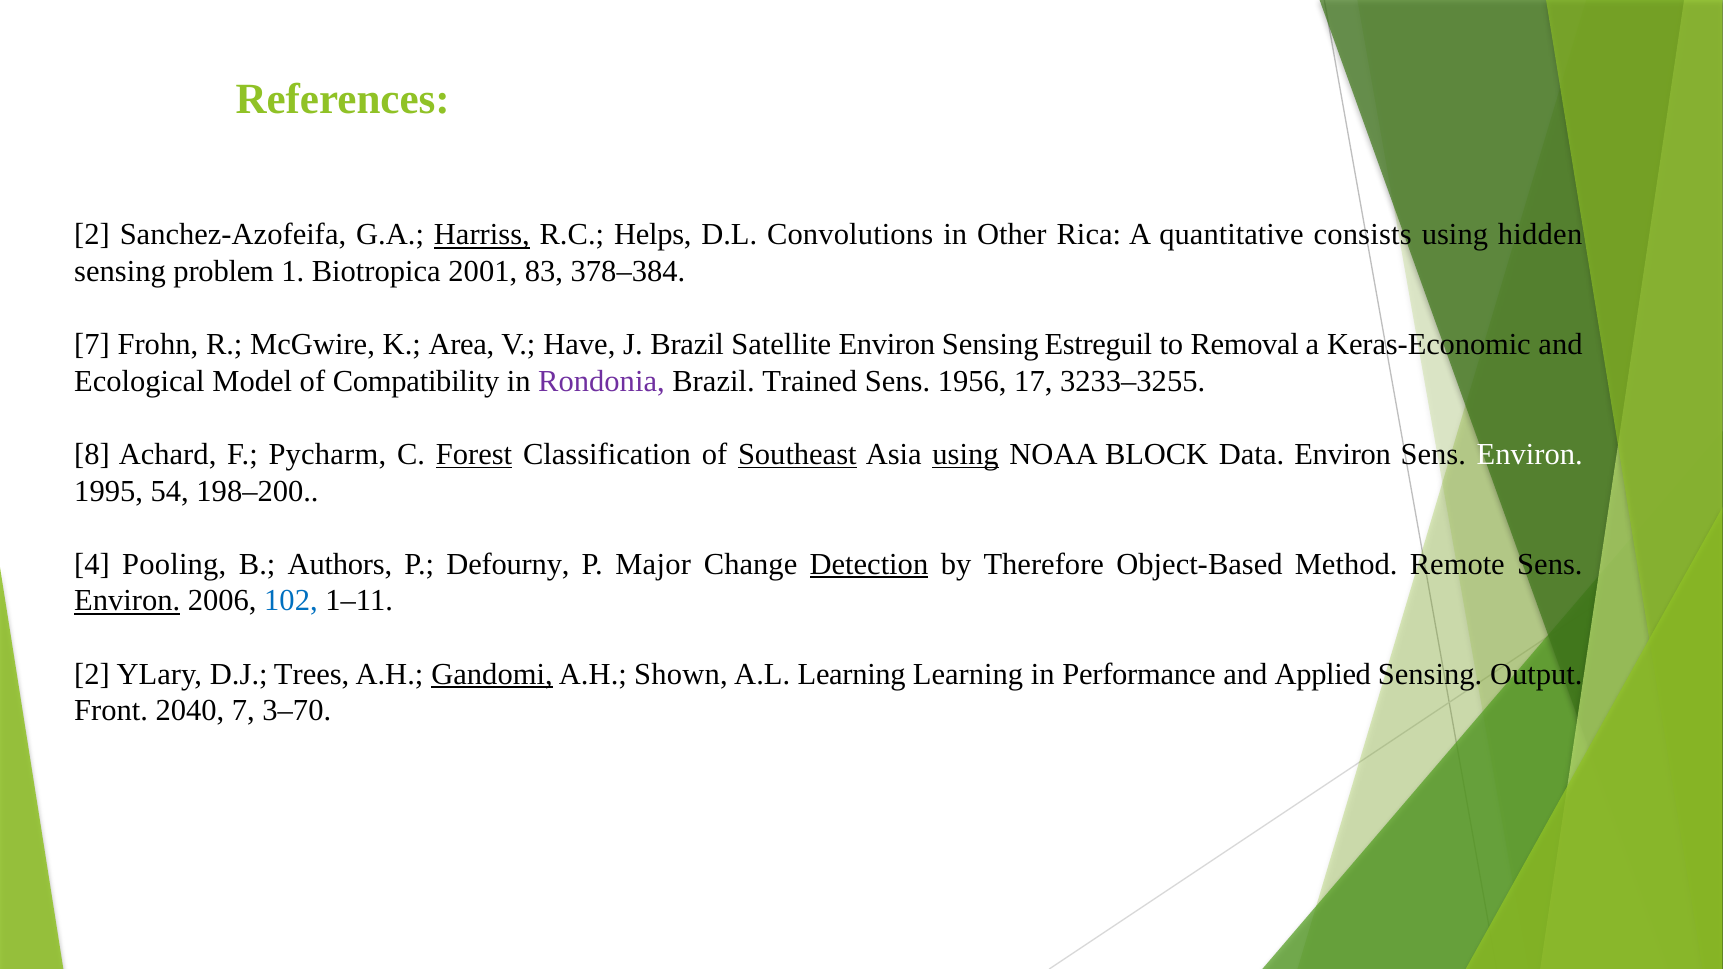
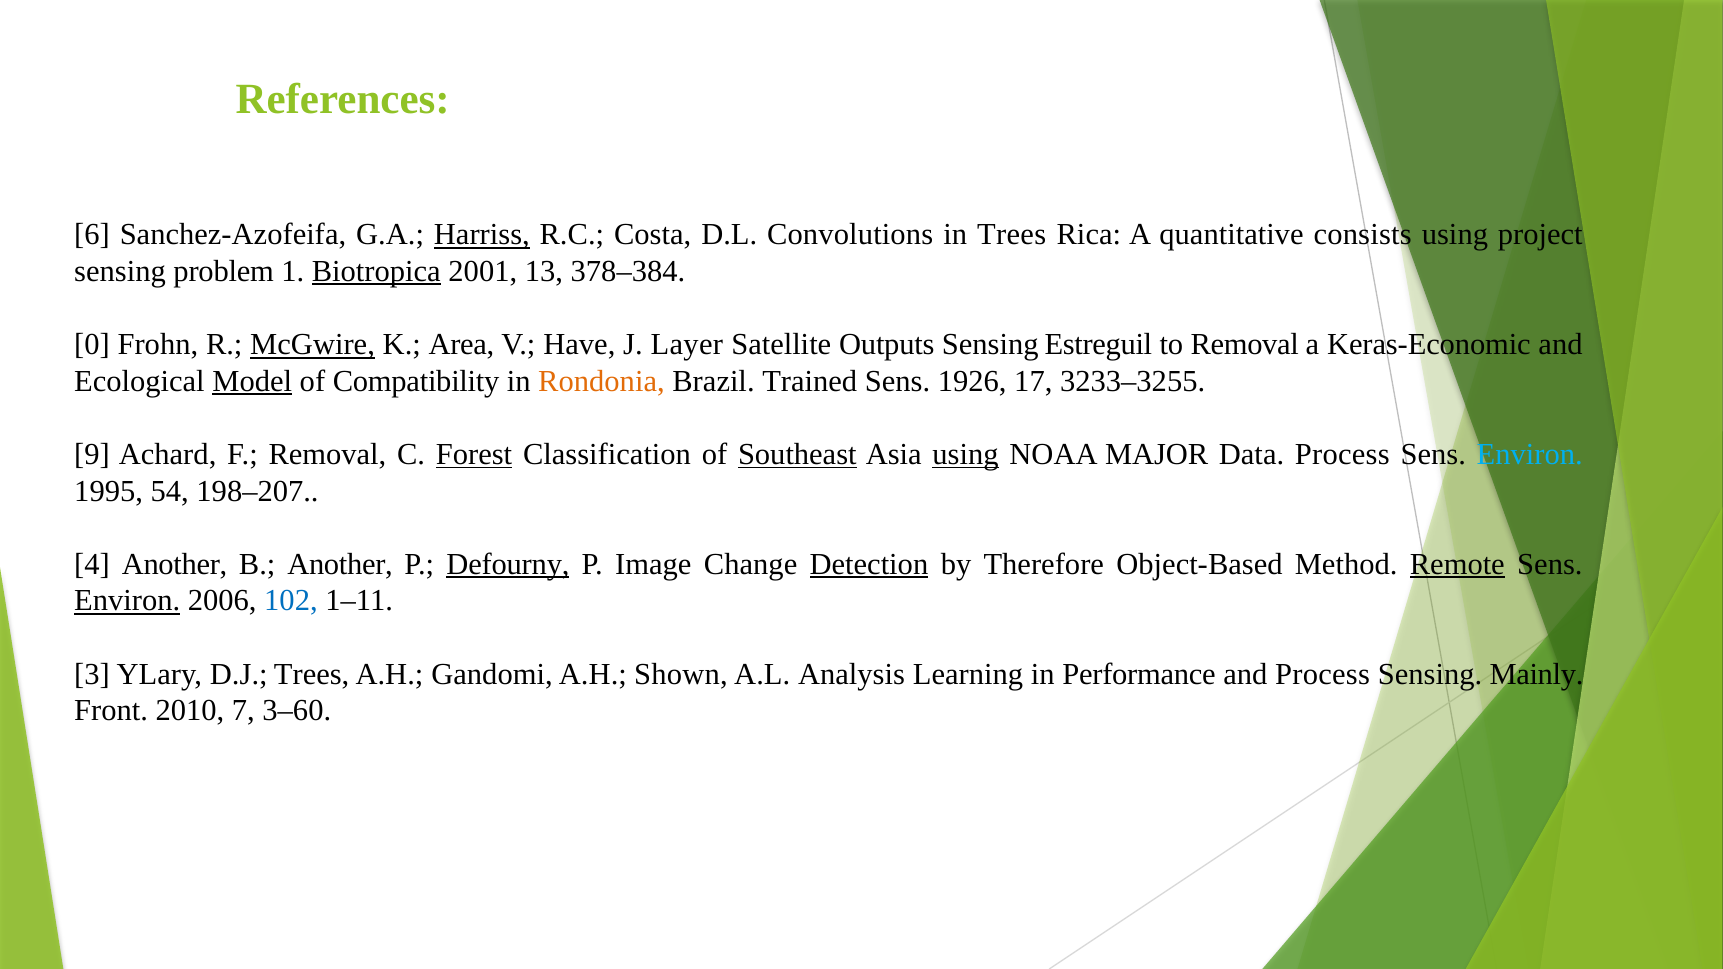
2: 2 -> 6 (92, 235)
Helps: Helps -> Costa (653, 235)
in Other: Other -> Trees (1012, 235)
hidden: hidden -> project (1540, 235)
Biotropica underline: none -> present (376, 271)
83: 83 -> 13 (544, 271)
7: 7 -> 0 (92, 345)
McGwire underline: none -> present (313, 345)
J Brazil: Brazil -> Layer (687, 345)
Satellite Environ: Environ -> Outputs (887, 345)
Model underline: none -> present (252, 381)
Rondonia colour: purple -> orange (601, 381)
1956: 1956 -> 1926 (972, 381)
8: 8 -> 9 (92, 454)
F Pycharm: Pycharm -> Removal (327, 454)
BLOCK: BLOCK -> MAJOR (1157, 454)
Data Environ: Environ -> Process (1342, 454)
Environ colour: white -> light blue (1530, 454)
198–200: 198–200 -> 198–207 (258, 491)
4 Pooling: Pooling -> Another (175, 564)
B Authors: Authors -> Another (340, 564)
Defourny underline: none -> present (508, 564)
Major: Major -> Image (653, 564)
Remote underline: none -> present (1457, 564)
2: 2 -> 3 (92, 674)
Gandomi underline: present -> none (492, 674)
A.L Learning: Learning -> Analysis (852, 674)
and Applied: Applied -> Process (1322, 674)
Output: Output -> Mainly (1536, 674)
2040: 2040 -> 2010 (190, 711)
3–70: 3–70 -> 3–60 (297, 711)
